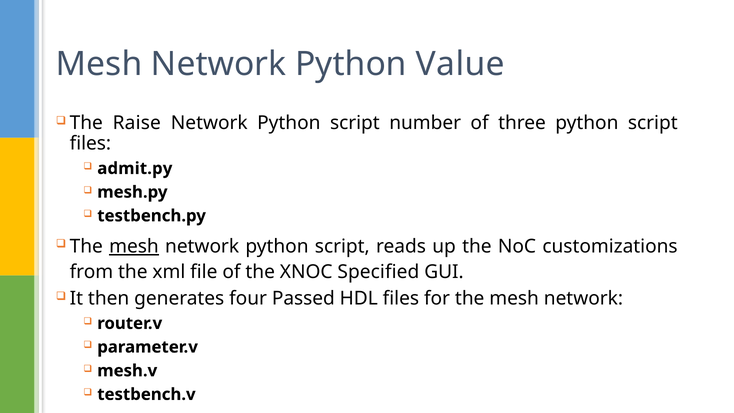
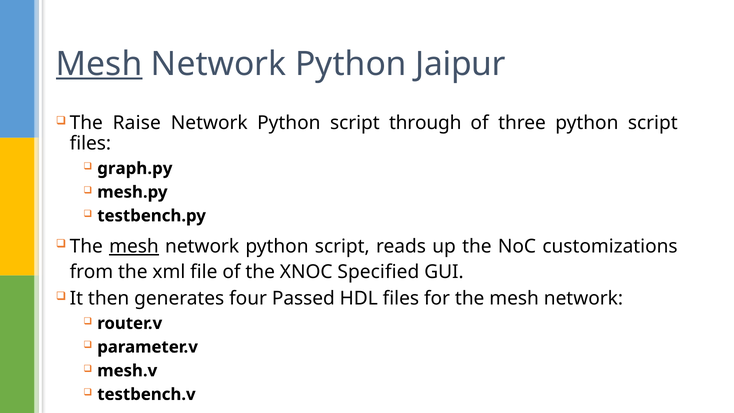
Mesh underline: none -> present (99, 64)
Value: Value -> Jaipur (461, 64)
number: number -> through (425, 123)
admit.py: admit.py -> graph.py (135, 168)
